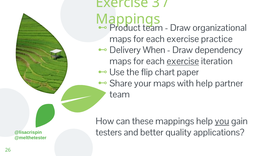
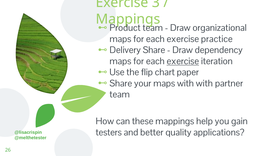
Delivery When: When -> Share (154, 50)
with help: help -> with (204, 83)
you underline: present -> none (222, 121)
